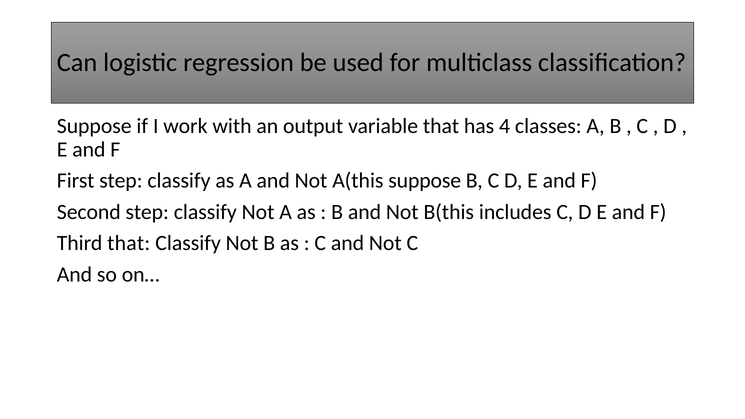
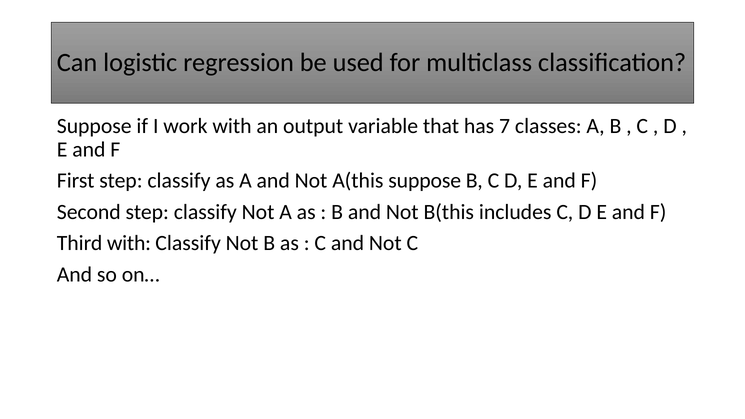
4: 4 -> 7 (505, 126)
Third that: that -> with (129, 243)
